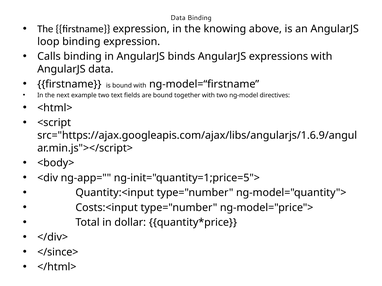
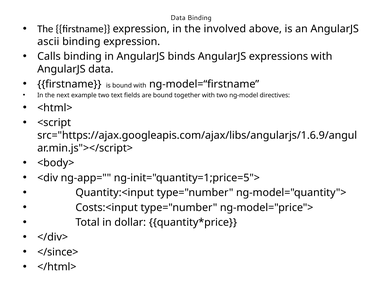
knowing: knowing -> involved (225, 29)
loop: loop -> ascii (48, 42)
